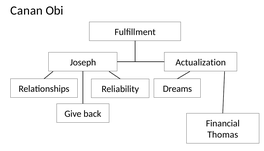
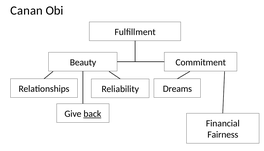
Joseph: Joseph -> Beauty (83, 62)
Actualization: Actualization -> Commitment (201, 62)
back underline: none -> present (92, 114)
Thomas: Thomas -> Fairness (223, 135)
